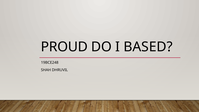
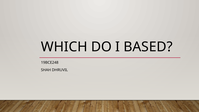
PROUD: PROUD -> WHICH (64, 47)
